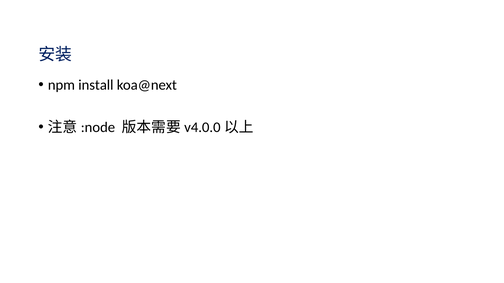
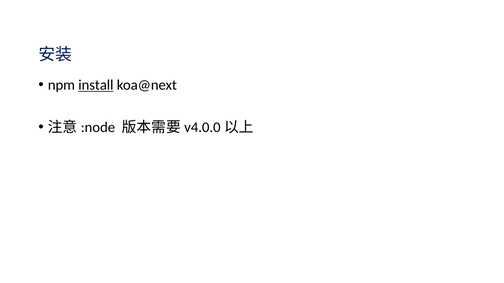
install underline: none -> present (96, 85)
